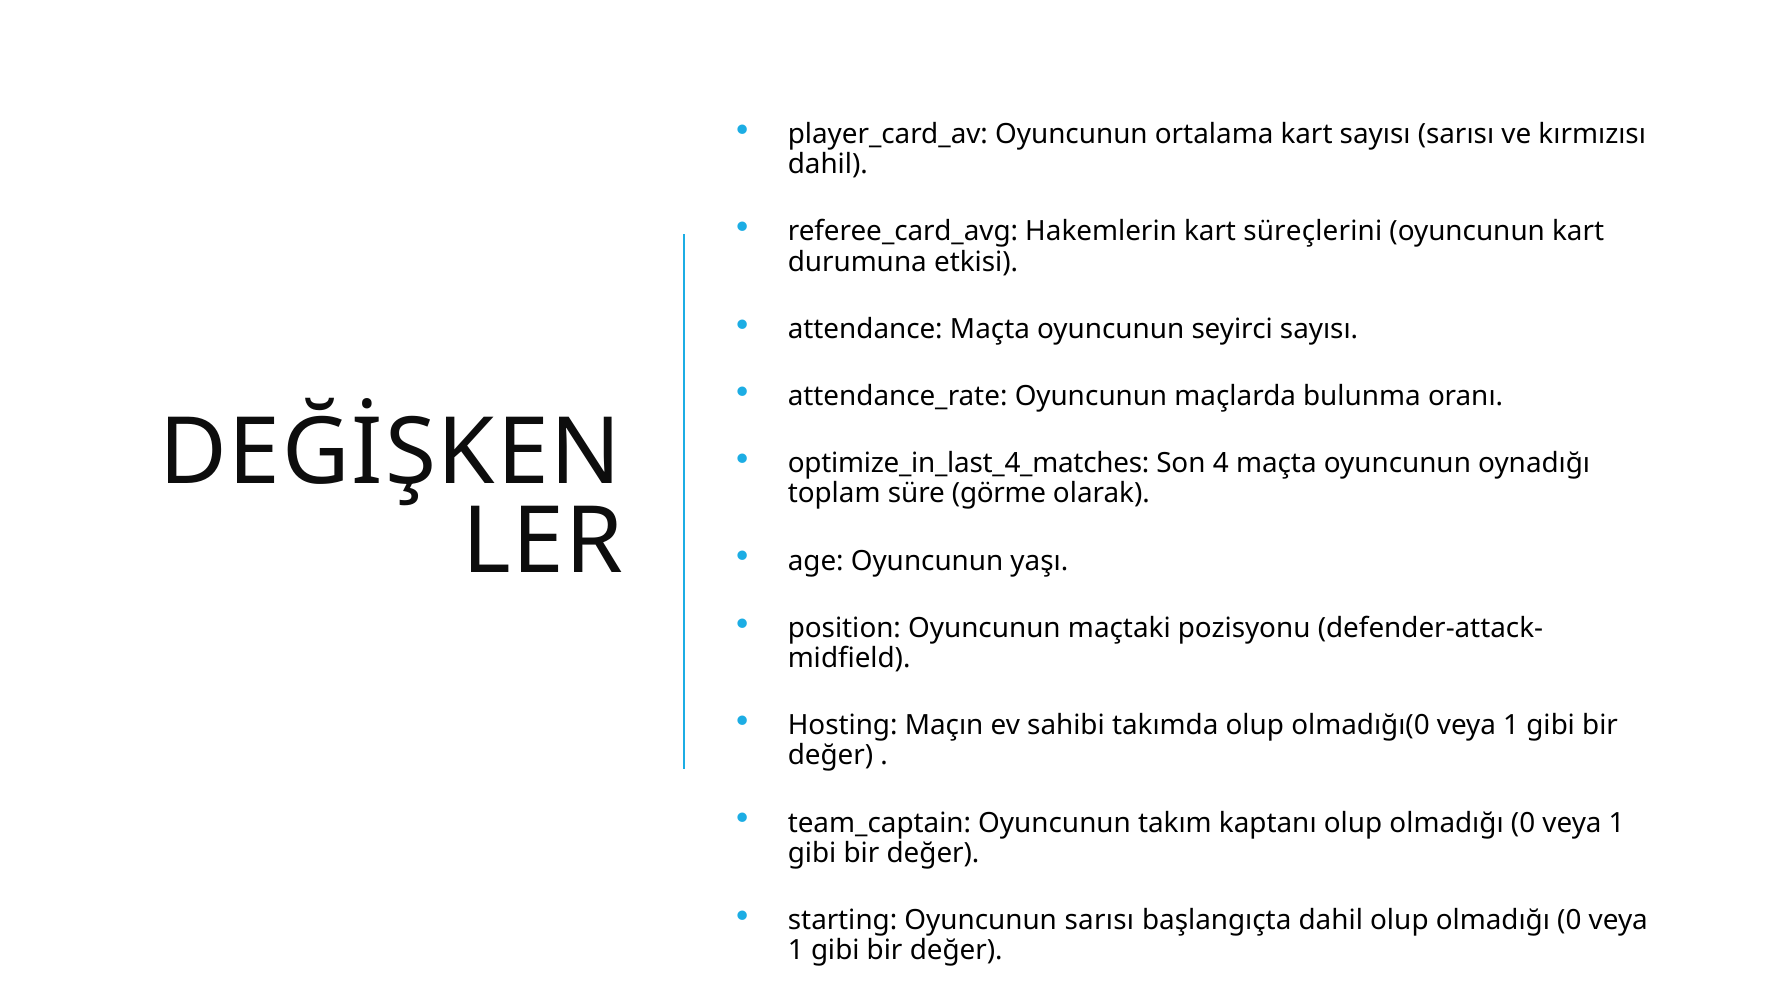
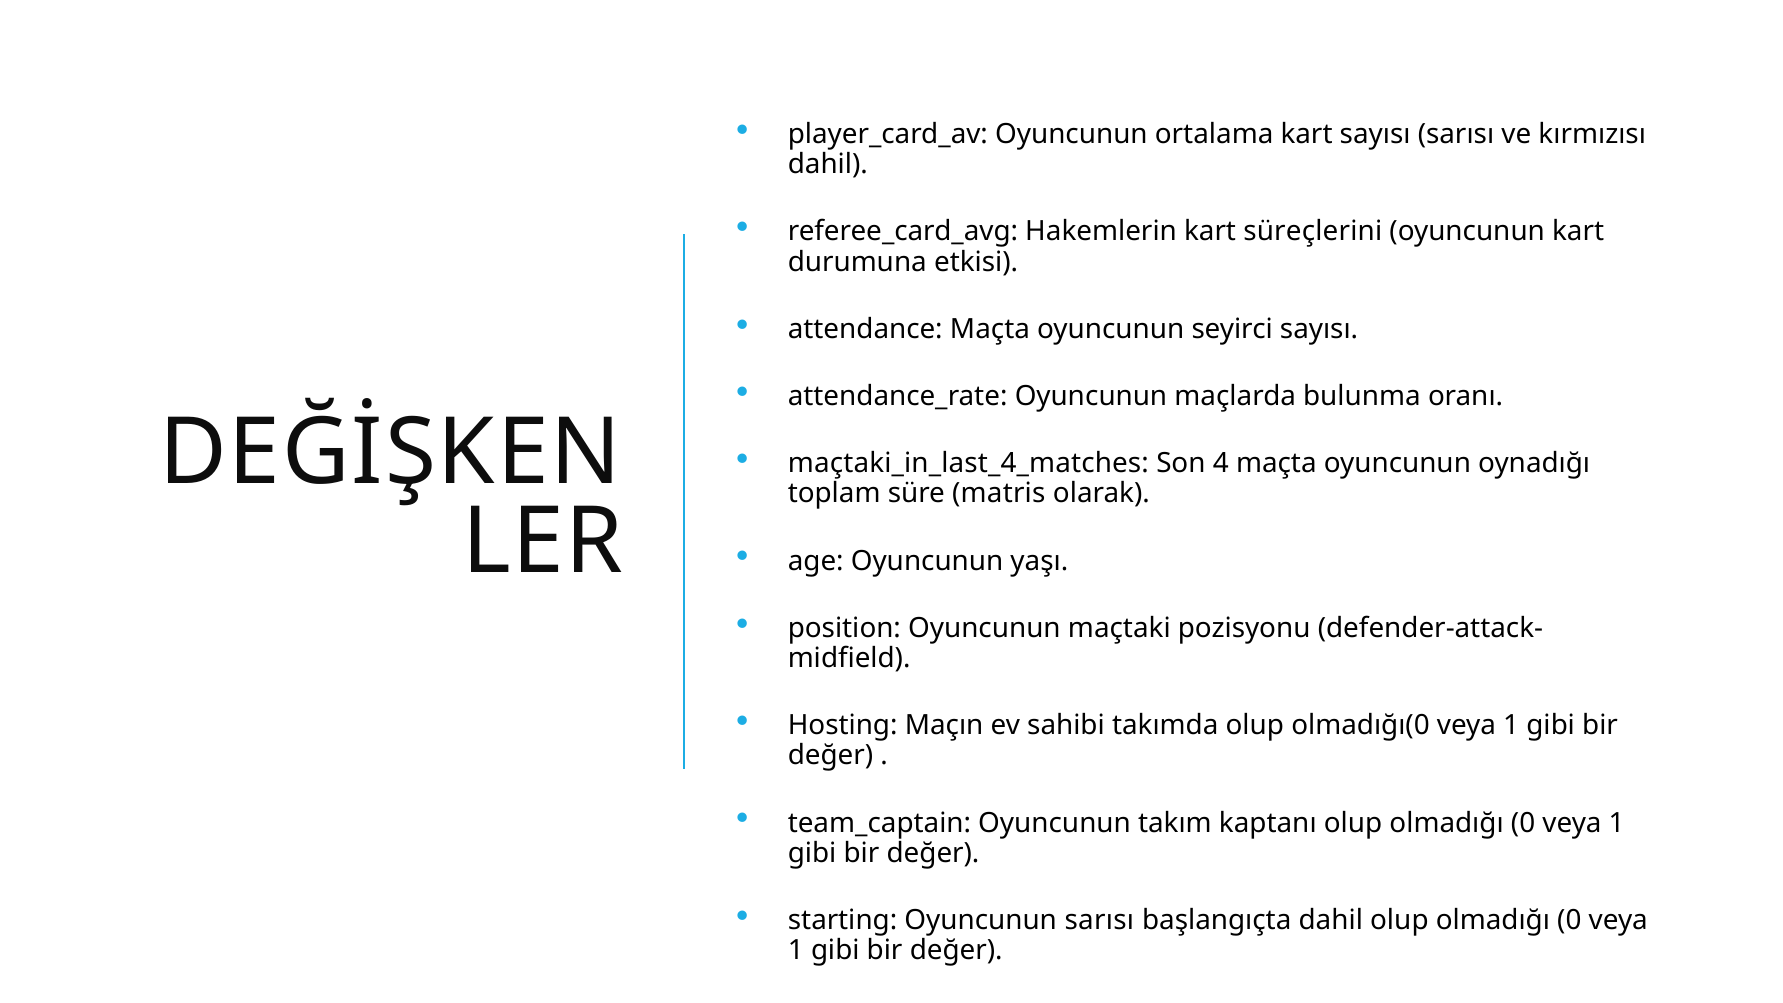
optimize_in_last_4_matches: optimize_in_last_4_matches -> maçtaki_in_last_4_matches (968, 464)
görme: görme -> matris (999, 494)
